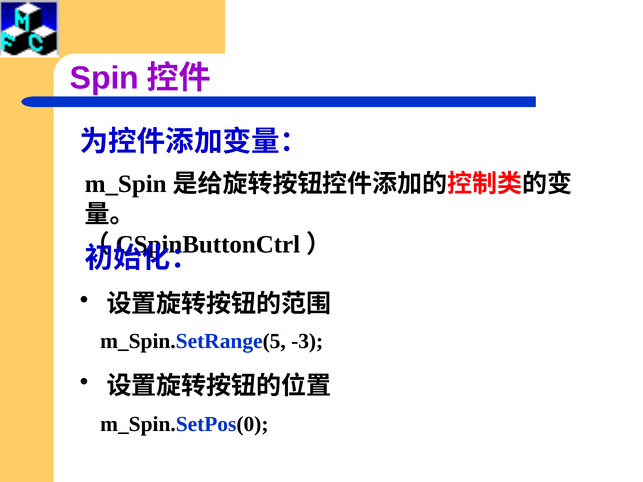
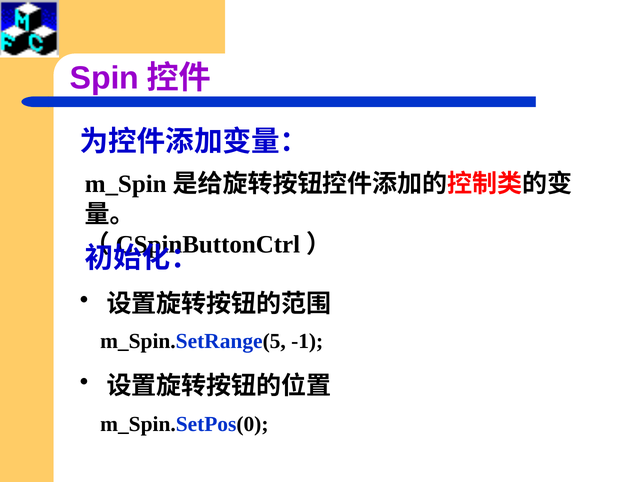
-3: -3 -> -1 (307, 341)
